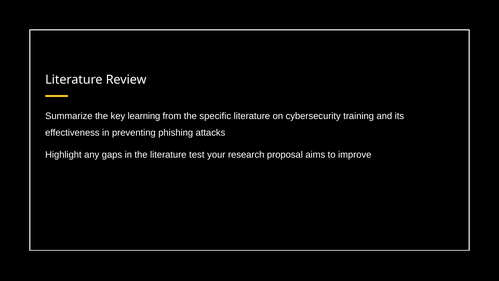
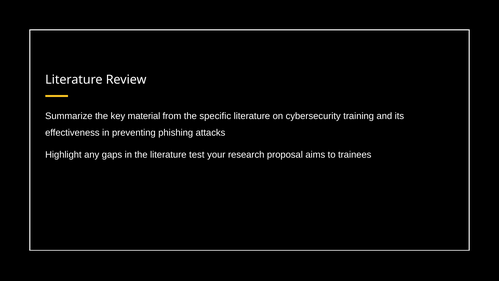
learning: learning -> material (144, 116)
improve: improve -> trainees (355, 155)
